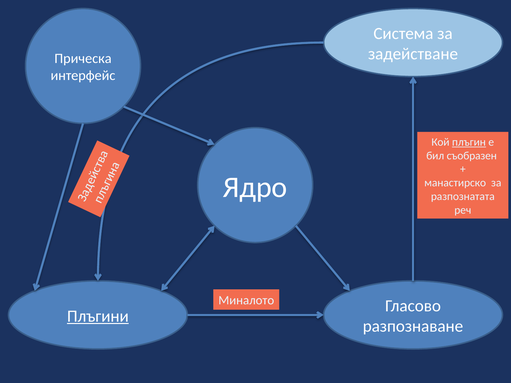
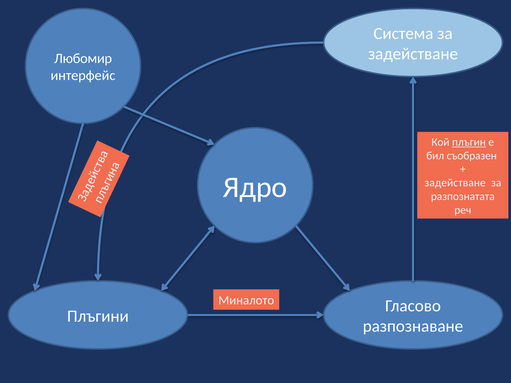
Прическа: Прическа -> Любомир (83, 58)
манастирско: манастирско -> задействане (455, 183)
Плъгини underline: present -> none (98, 316)
